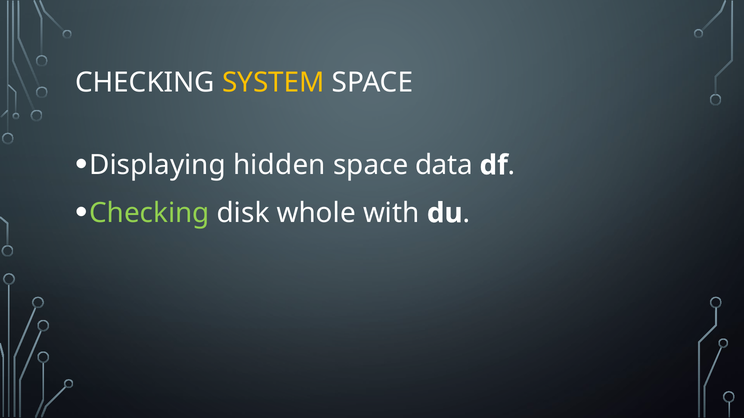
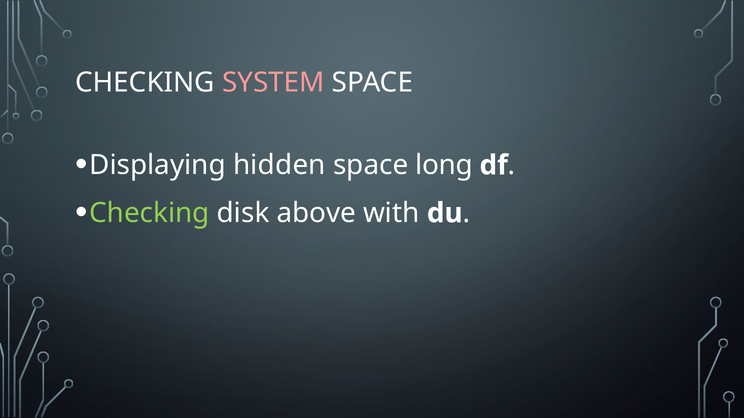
SYSTEM colour: yellow -> pink (273, 83)
data: data -> long (444, 165)
whole: whole -> above (316, 213)
